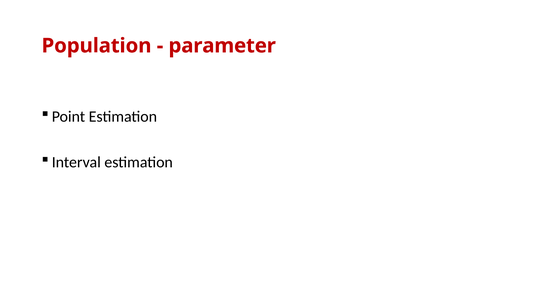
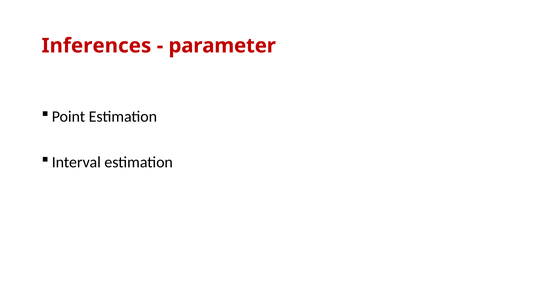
Population: Population -> Inferences (96, 46)
